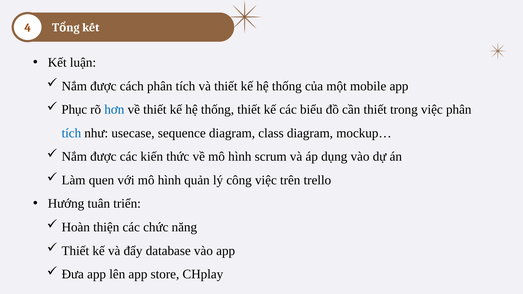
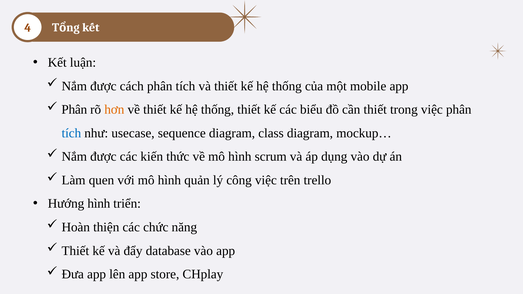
Phục: Phục -> Phân (74, 110)
hơn colour: blue -> orange (114, 110)
Hướng tuân: tuân -> hình (99, 204)
